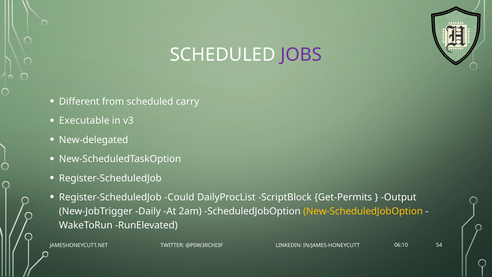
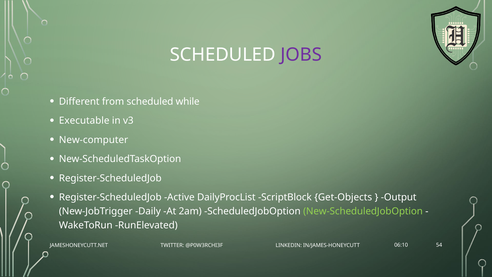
carry: carry -> while (188, 101)
New-delegated: New-delegated -> New-computer (94, 140)
Could: Could -> Active (179, 197)
Get-Permits: Get-Permits -> Get-Objects (343, 197)
New-ScheduledJobOption colour: yellow -> light green (363, 211)
